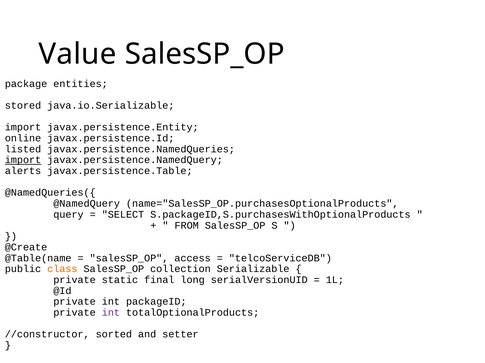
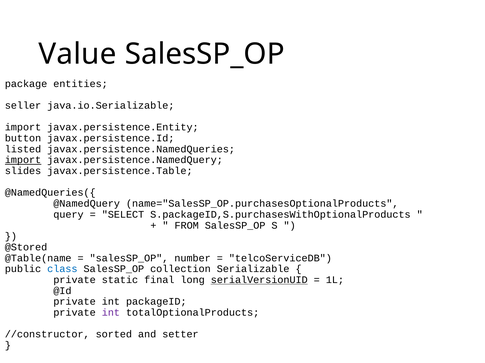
stored: stored -> seller (23, 106)
online: online -> button (23, 138)
alerts: alerts -> slides (23, 171)
@Create: @Create -> @Stored (26, 248)
access: access -> number (193, 259)
class colour: orange -> blue (62, 270)
serialVersionUID underline: none -> present (259, 280)
